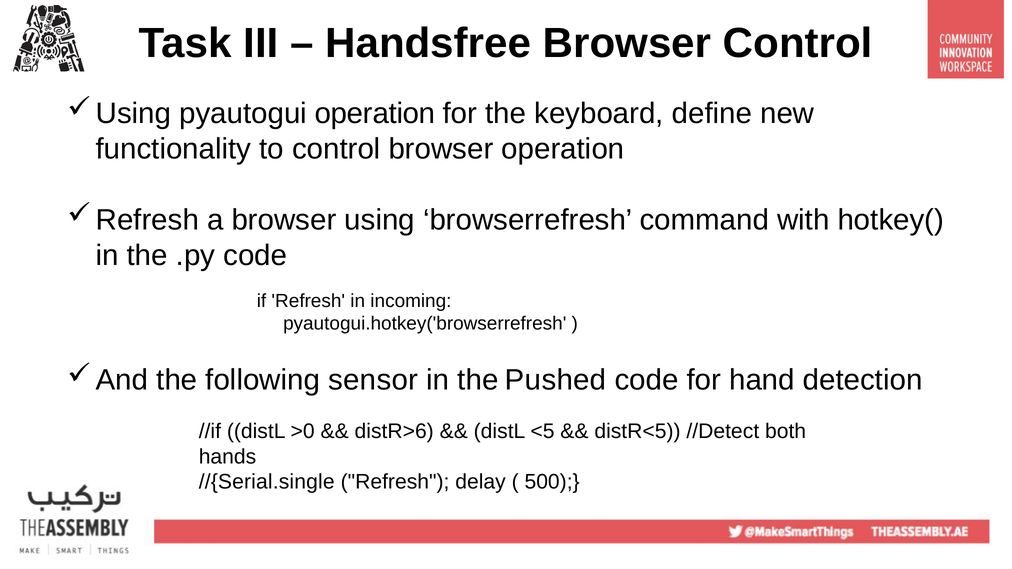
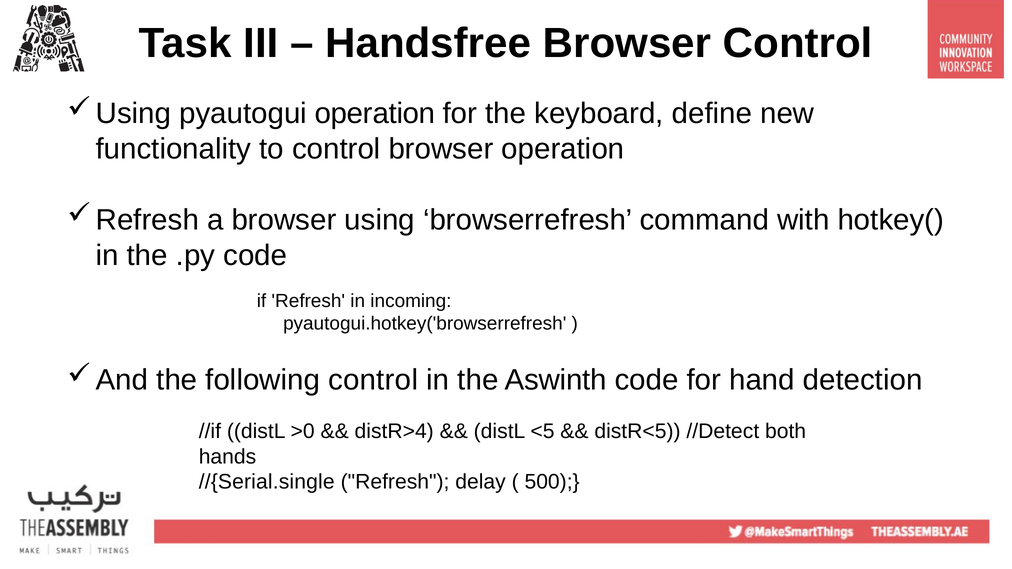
following sensor: sensor -> control (373, 380)
Pushed: Pushed -> Aswinth (556, 380)
distR>6: distR>6 -> distR>4 (394, 431)
